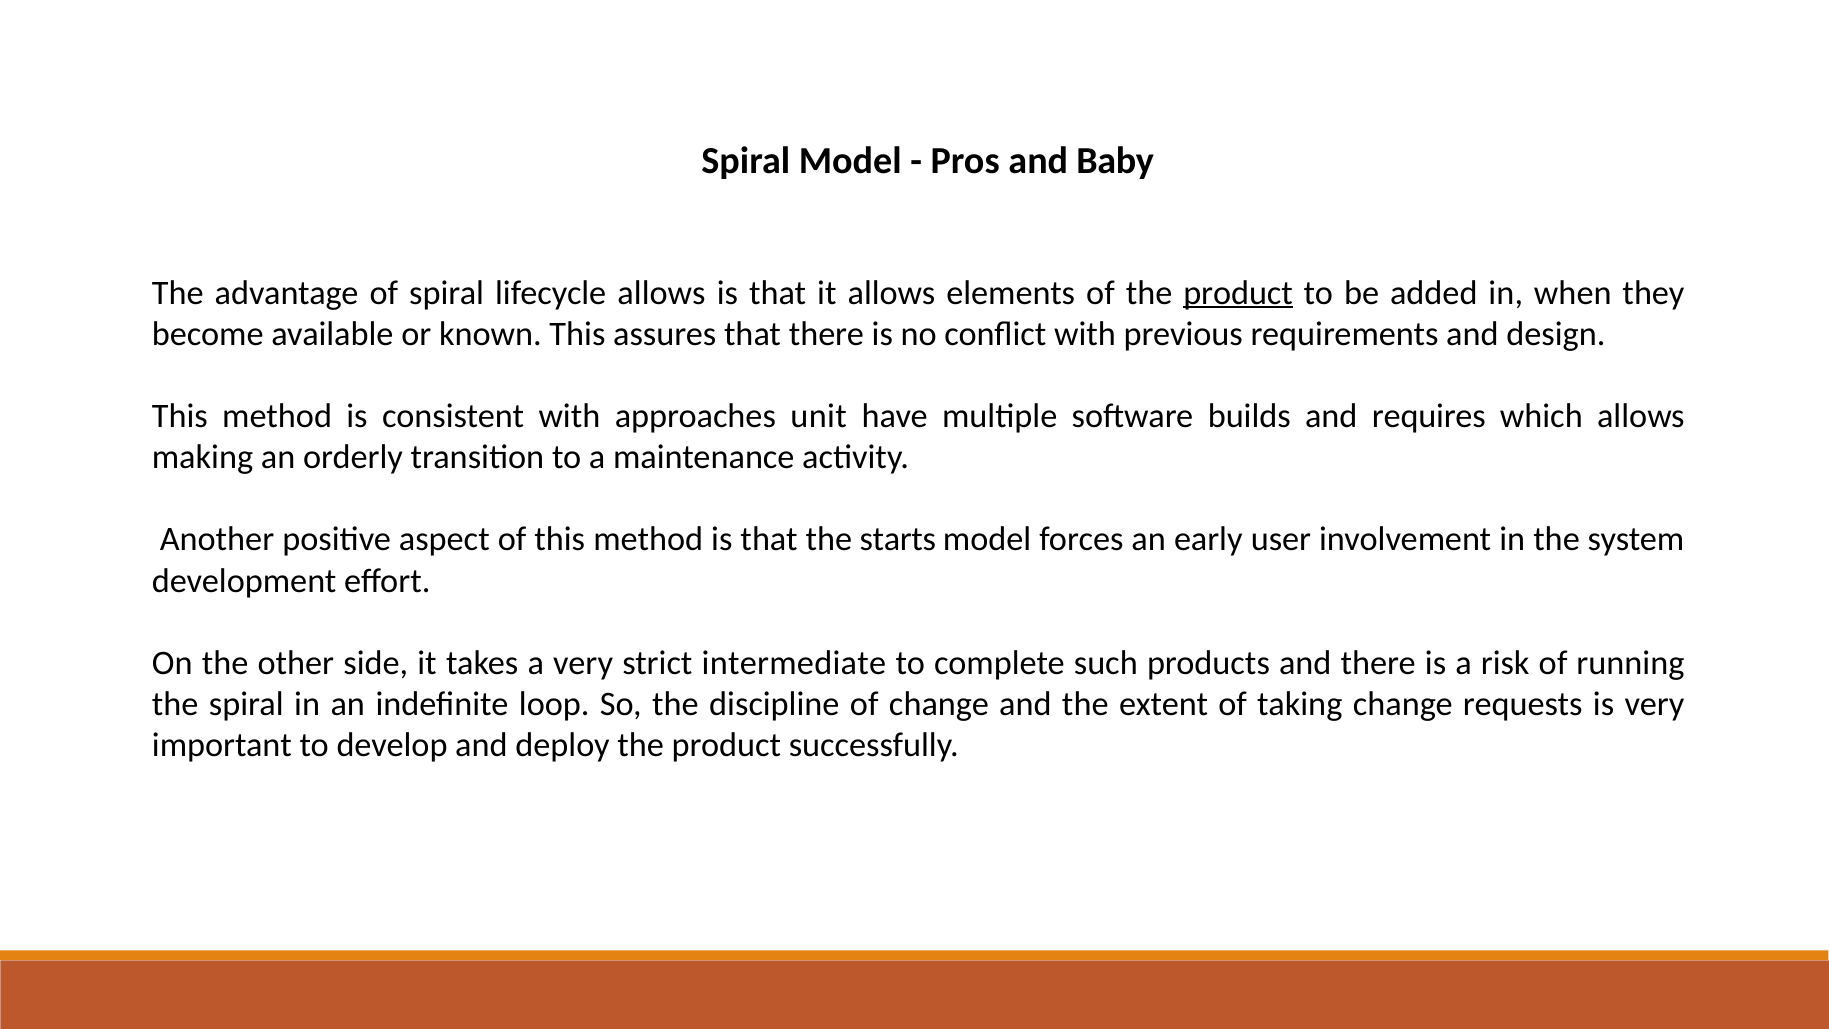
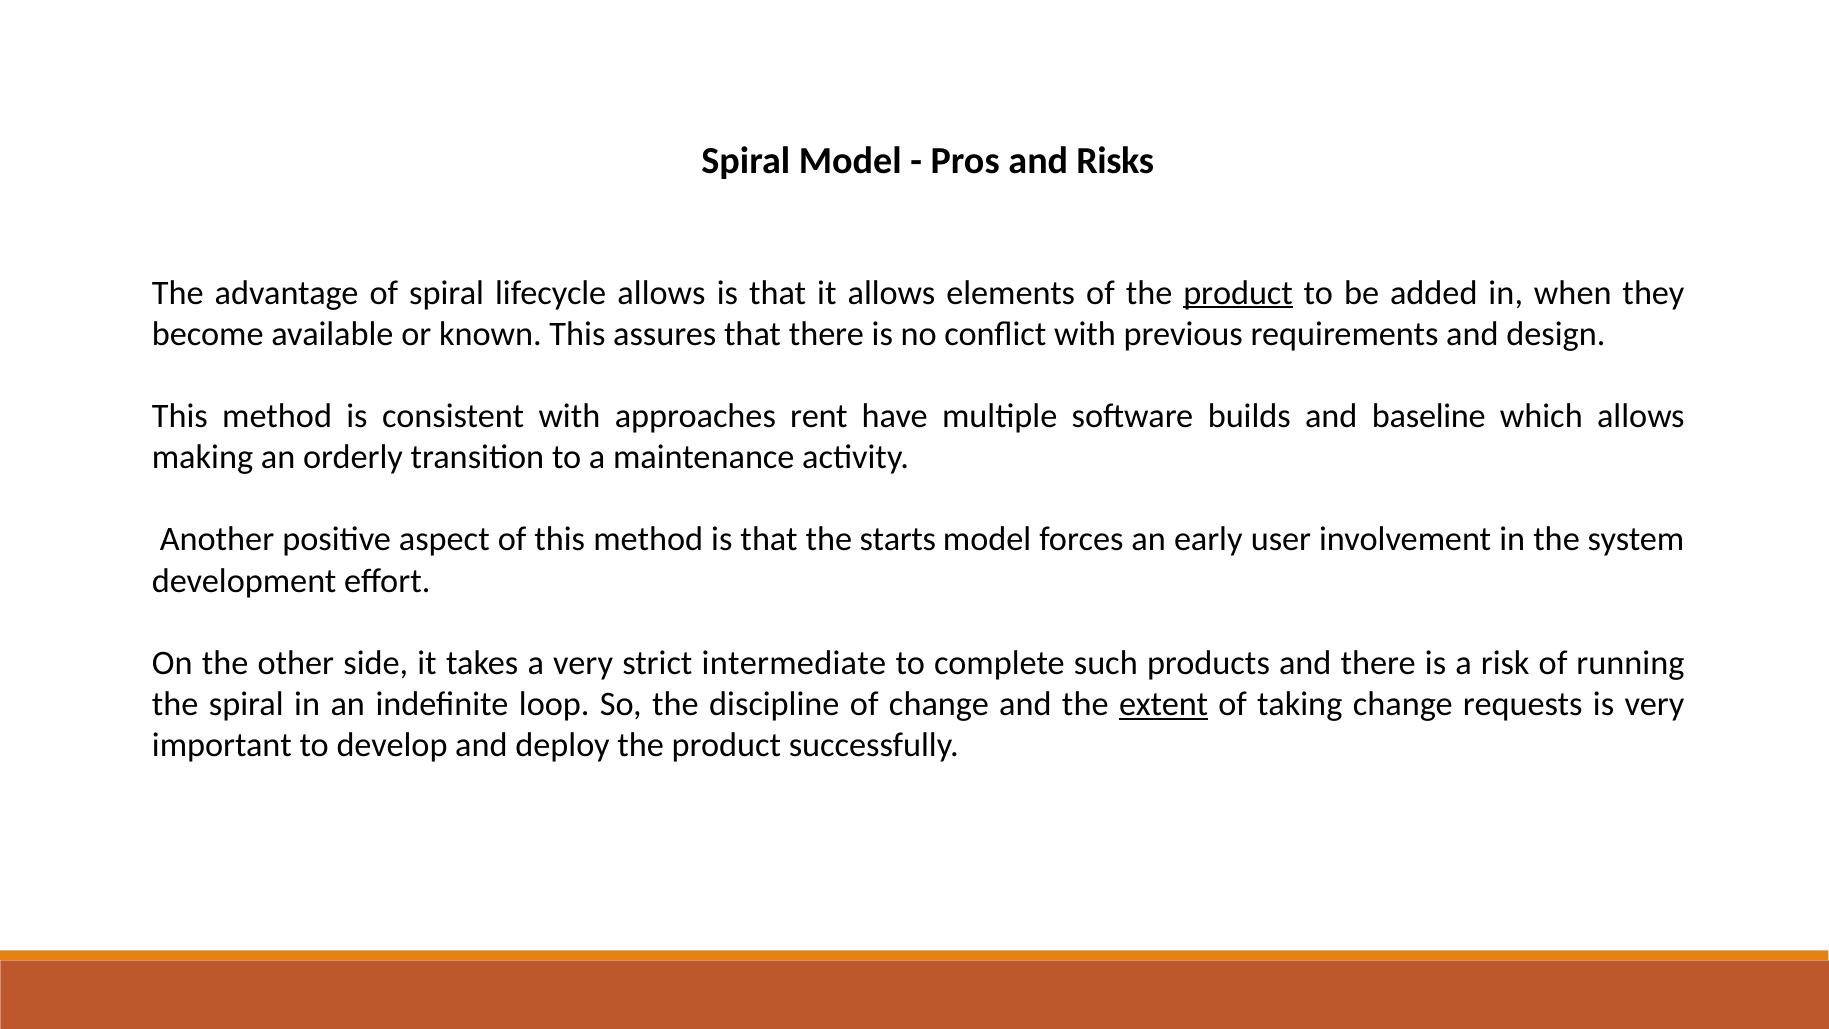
Baby: Baby -> Risks (1115, 161)
unit: unit -> rent (819, 416)
requires: requires -> baseline (1429, 416)
extent underline: none -> present (1164, 704)
